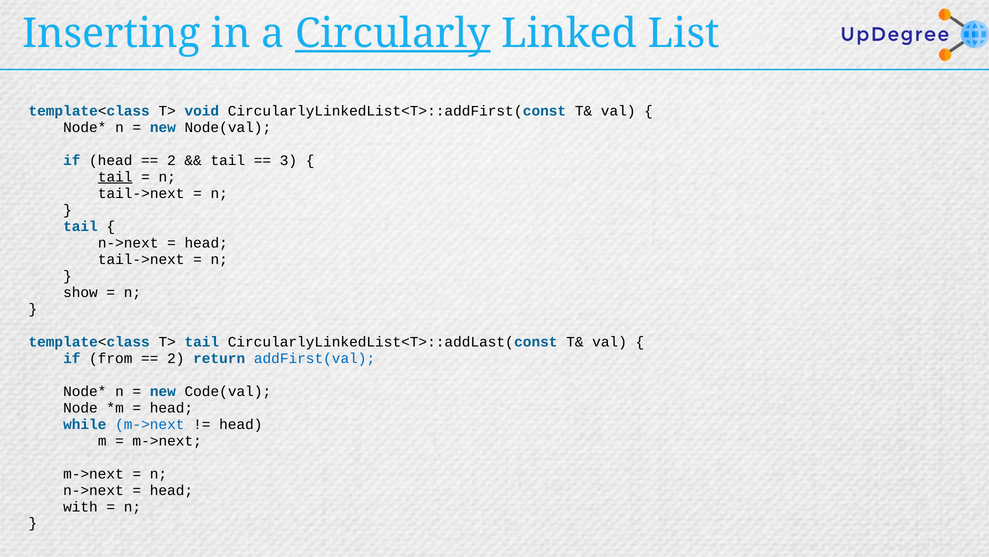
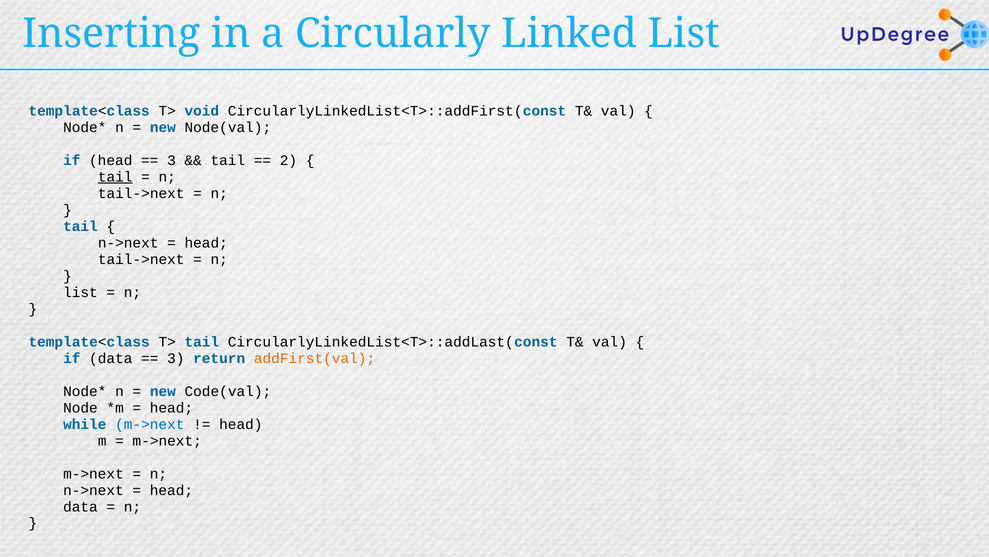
Circularly underline: present -> none (393, 34)
2: 2 -> 3 (171, 160)
3: 3 -> 2 (288, 160)
show: show -> list (80, 292)
if from: from -> data (111, 358)
2: 2 -> 3 (176, 358)
addFirst(val colour: blue -> orange (315, 358)
with: with -> data (80, 506)
